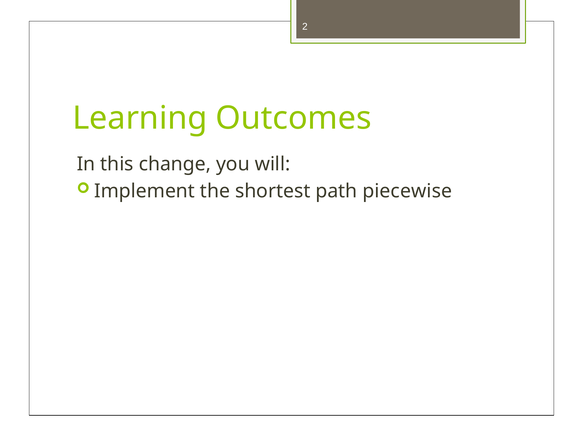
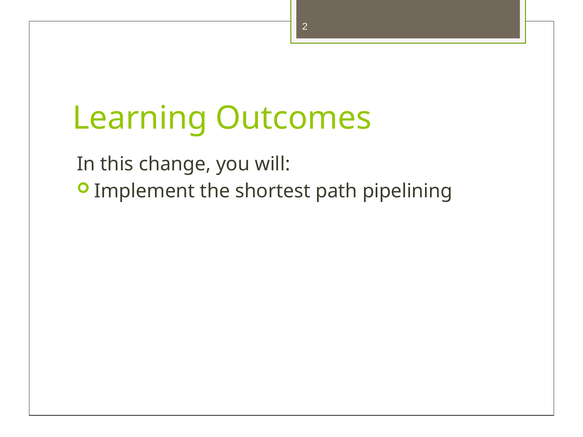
piecewise: piecewise -> pipelining (407, 191)
